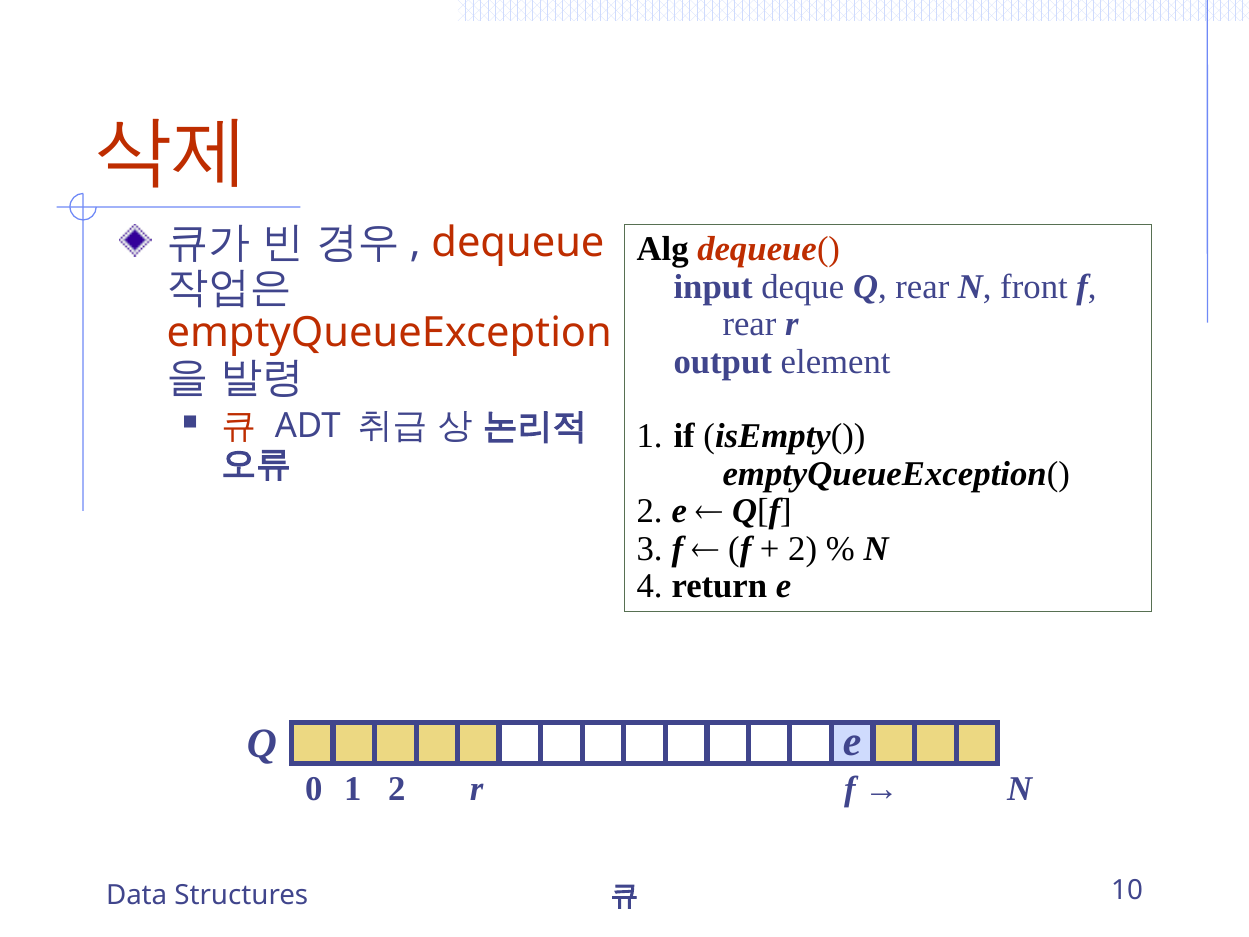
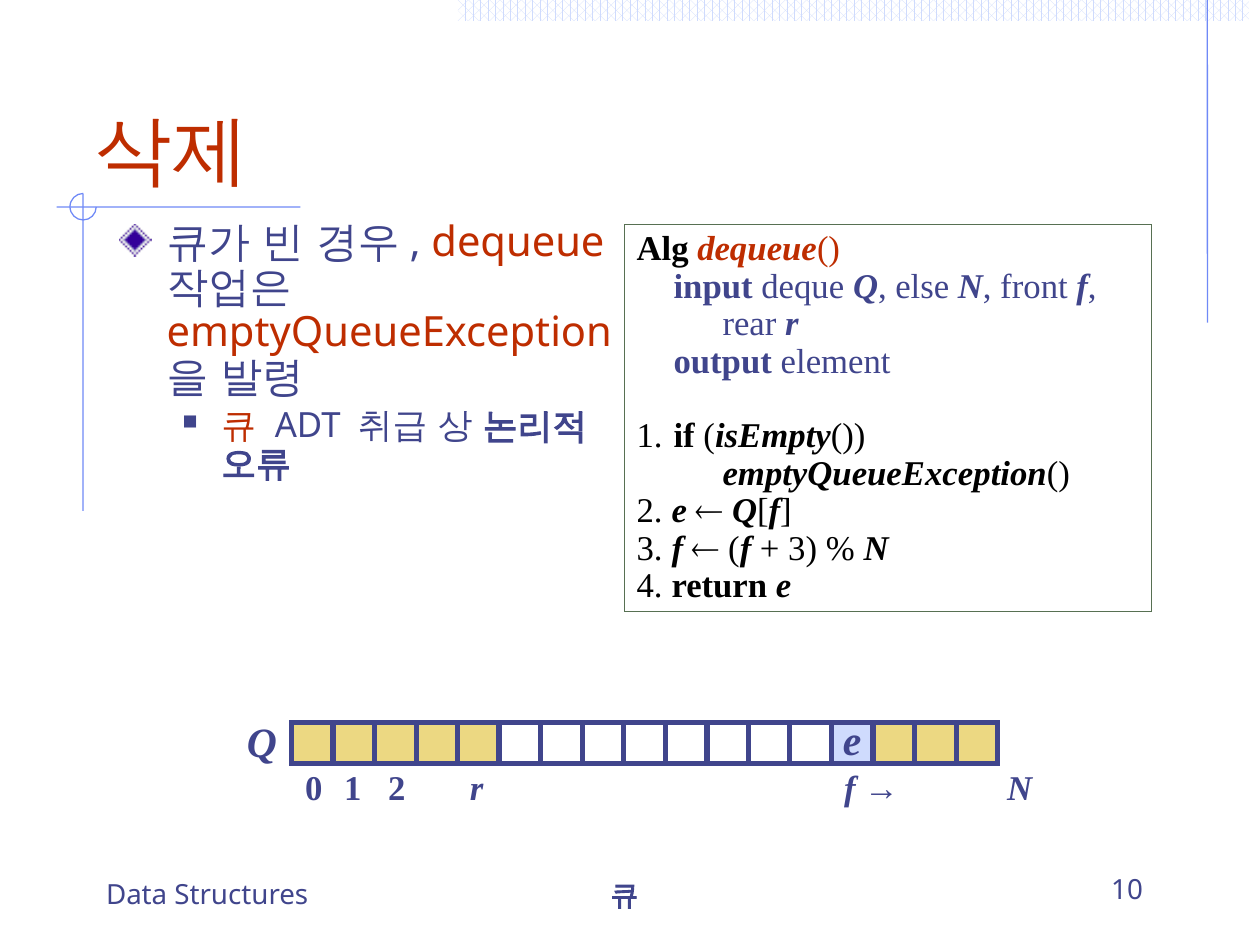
Q rear: rear -> else (922, 287)
2: 2 -> 3 (803, 549)
